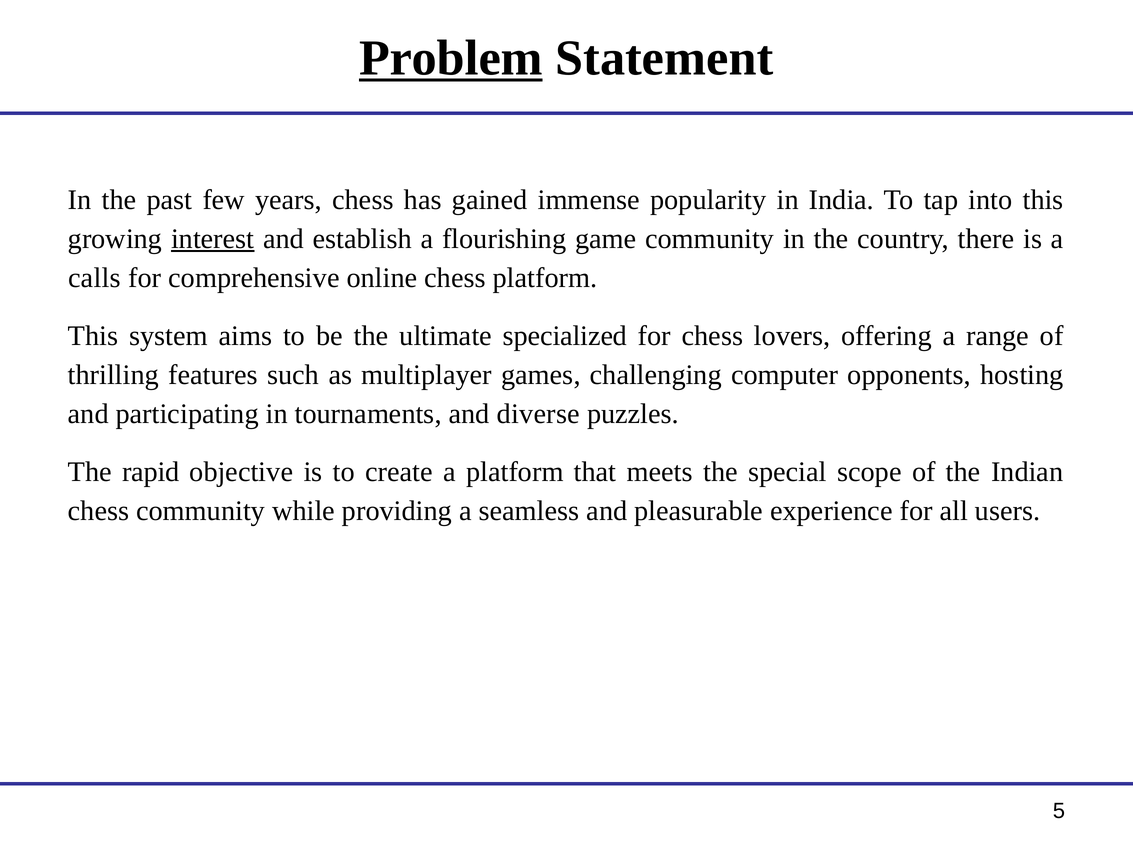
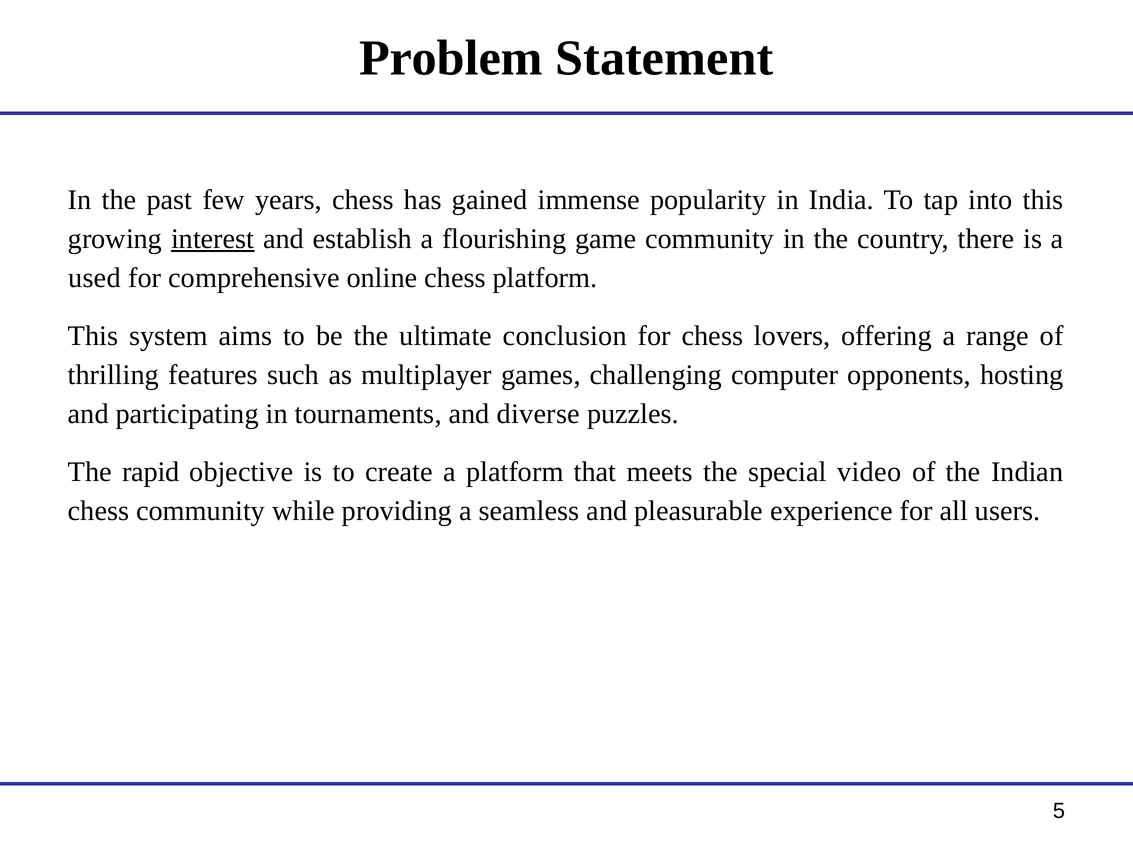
Problem underline: present -> none (451, 58)
calls: calls -> used (94, 278)
specialized: specialized -> conclusion (565, 336)
scope: scope -> video (869, 472)
